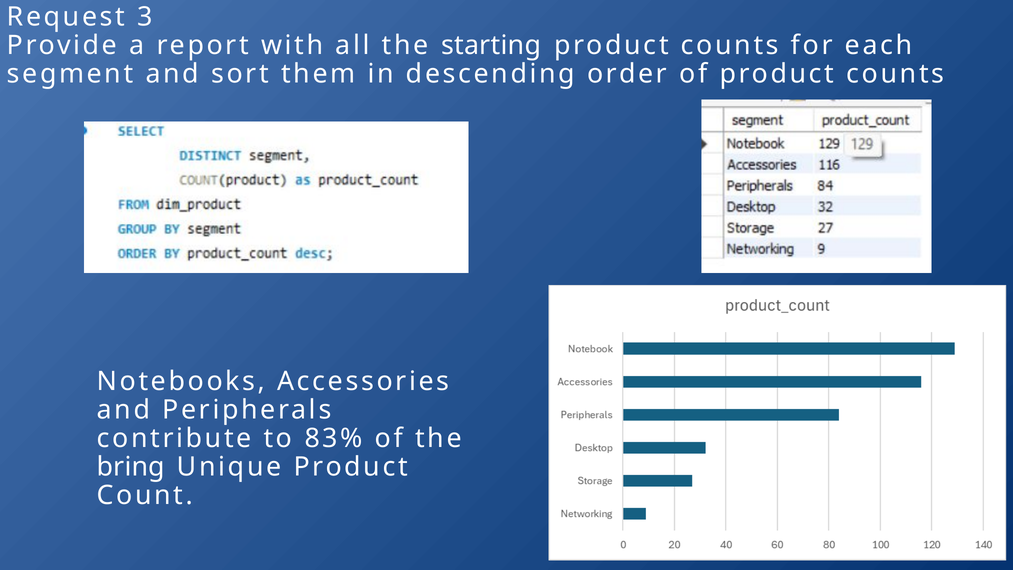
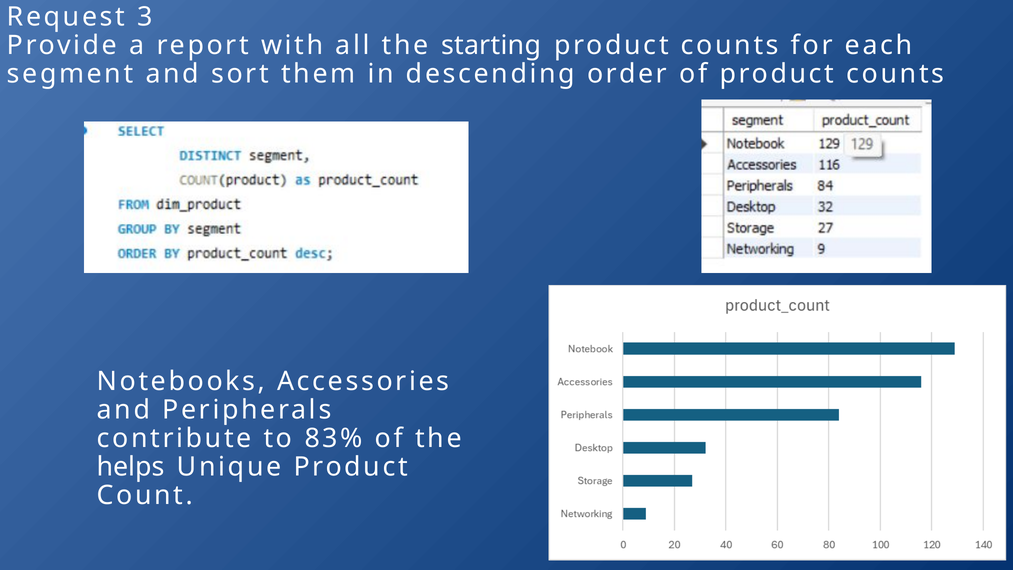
bring: bring -> helps (131, 467)
